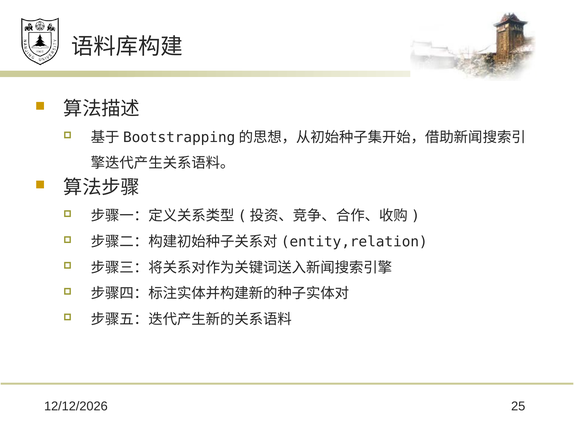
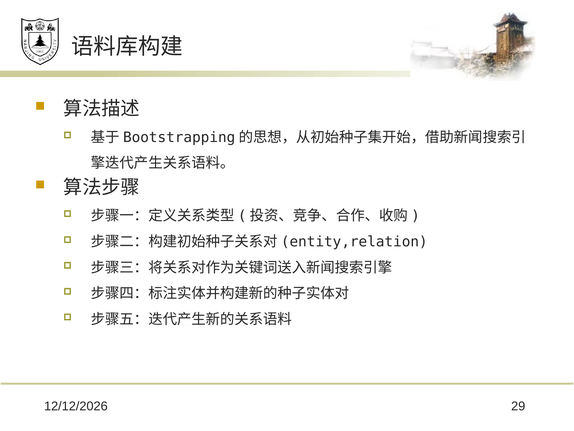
25: 25 -> 29 (518, 406)
